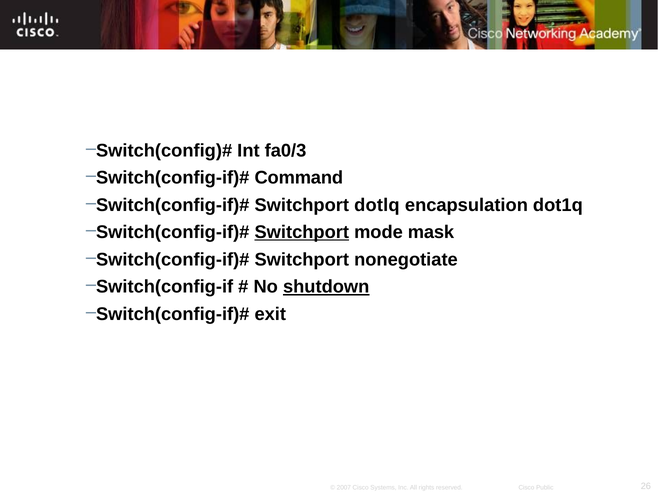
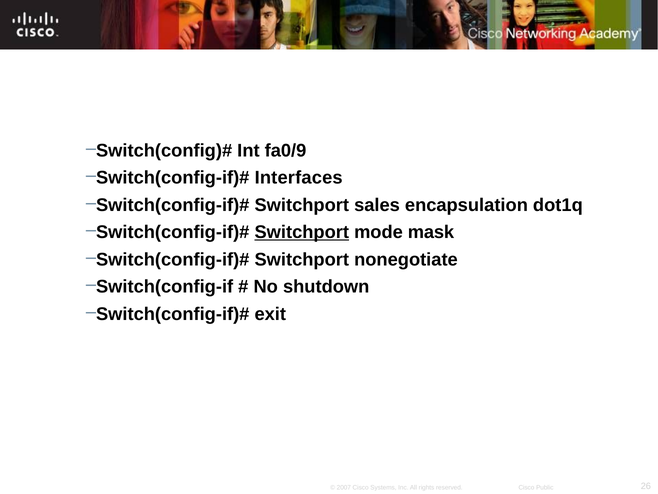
fa0/3: fa0/3 -> fa0/9 (286, 150)
Command: Command -> Interfaces (299, 178)
dotlq: dotlq -> sales (377, 205)
shutdown underline: present -> none (326, 287)
